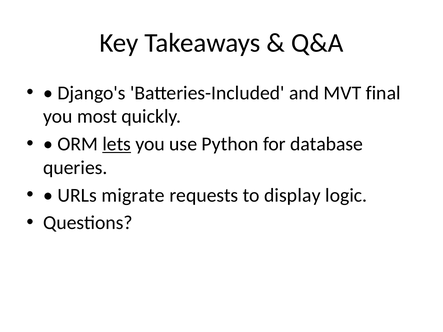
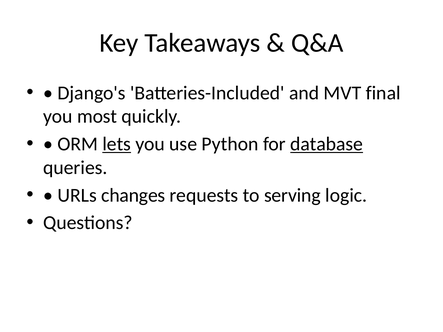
database underline: none -> present (327, 144)
migrate: migrate -> changes (133, 195)
display: display -> serving (292, 195)
